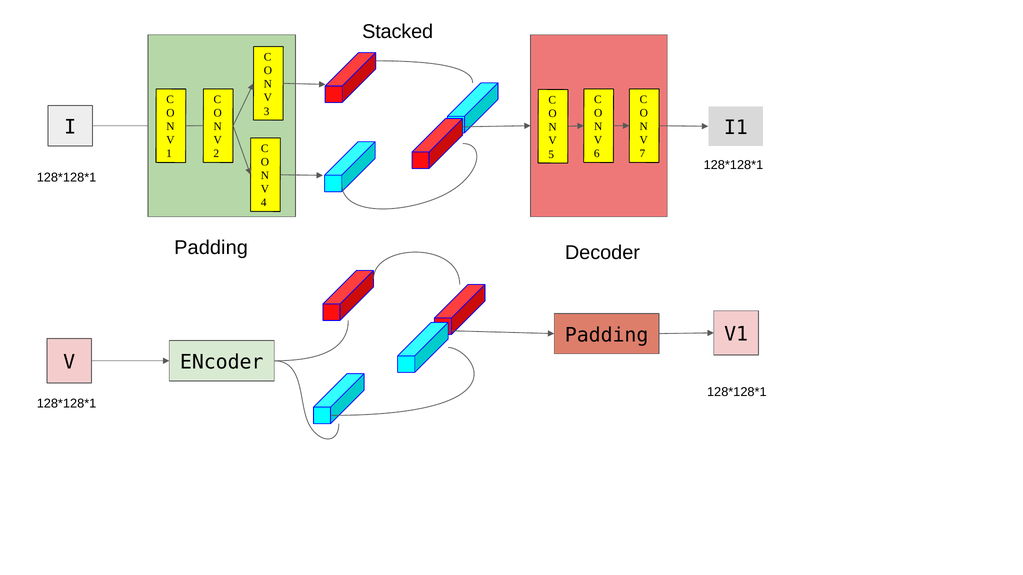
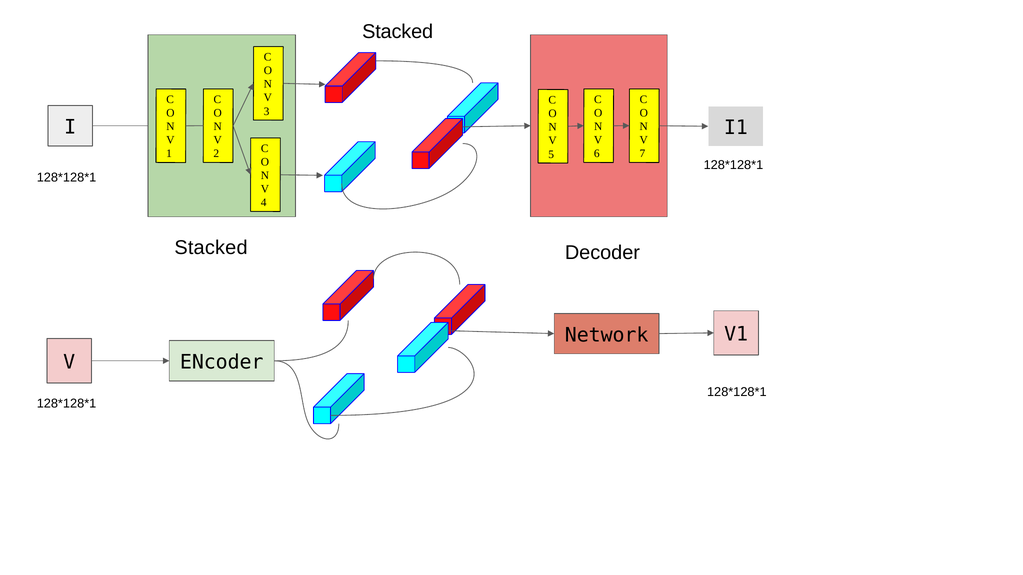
Padding: Padding -> Stacked (211, 248)
Padding: Padding -> Network (607, 335)
